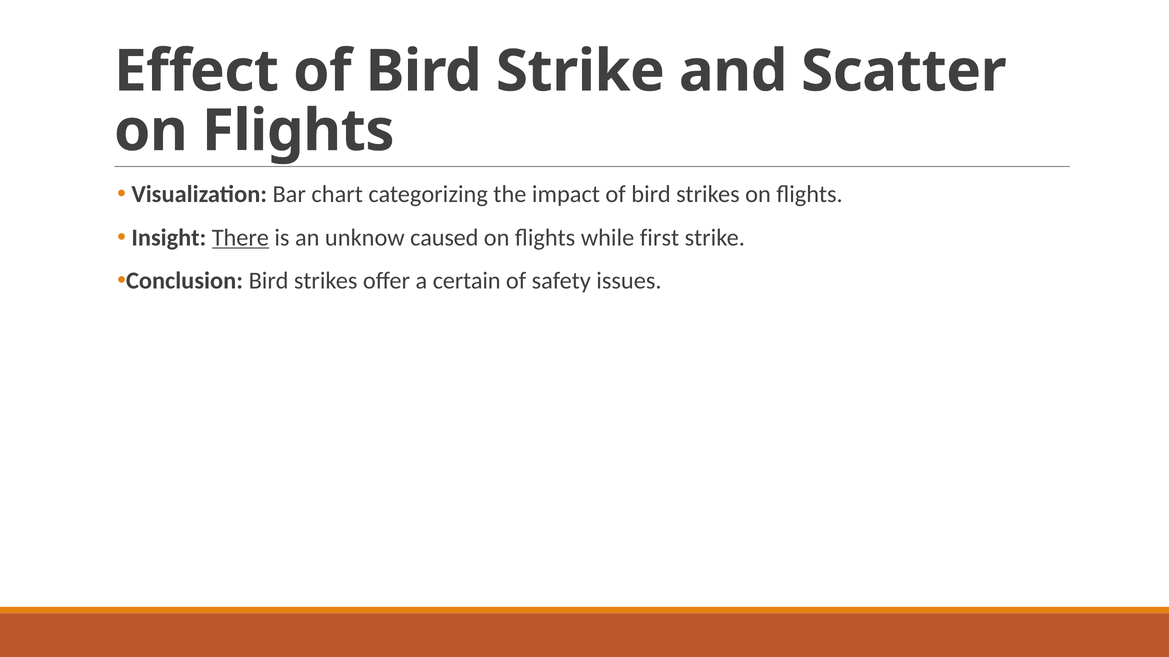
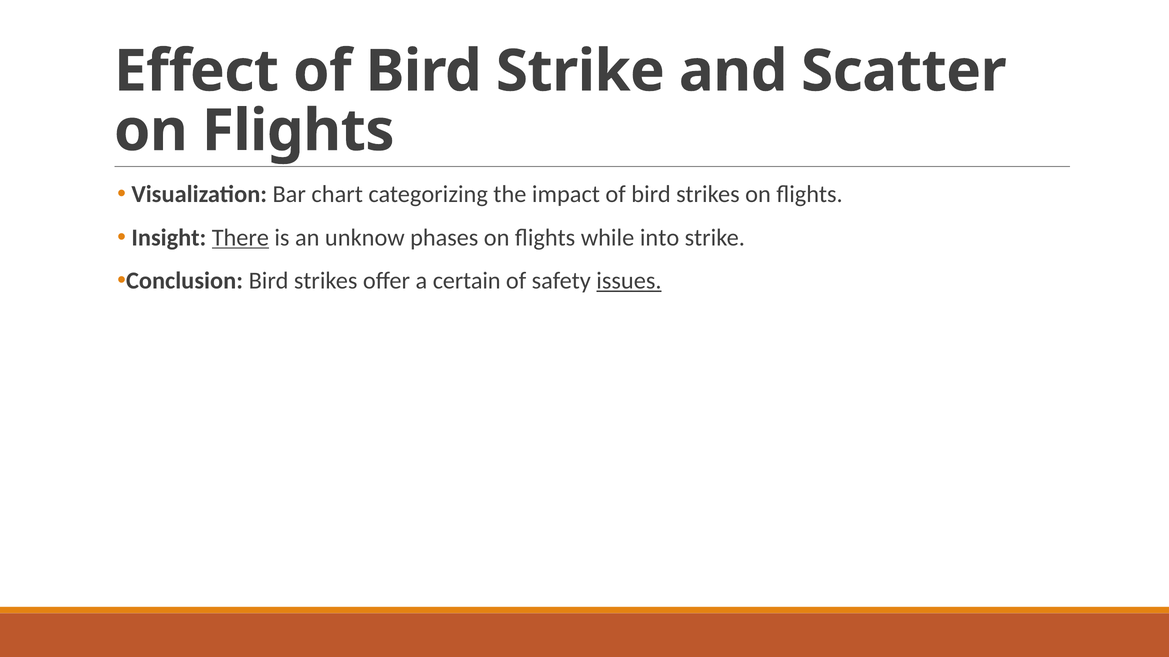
caused: caused -> phases (444, 238)
first: first -> into (660, 238)
issues underline: none -> present (629, 281)
